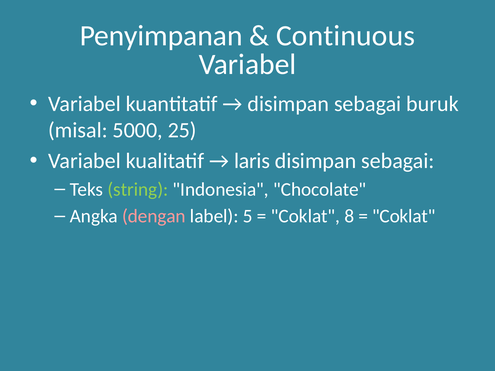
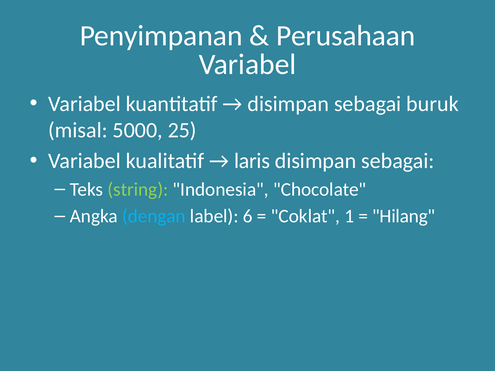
Continuous: Continuous -> Perusahaan (346, 36)
dengan colour: pink -> light blue (154, 216)
5: 5 -> 6 (248, 216)
8: 8 -> 1 (349, 216)
Coklat: Coklat -> Hilang (404, 216)
